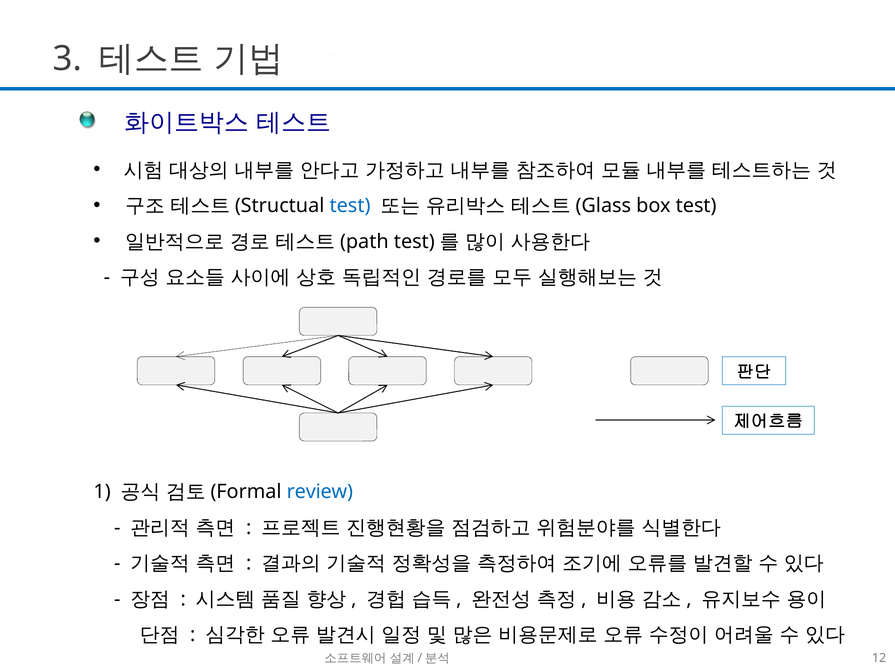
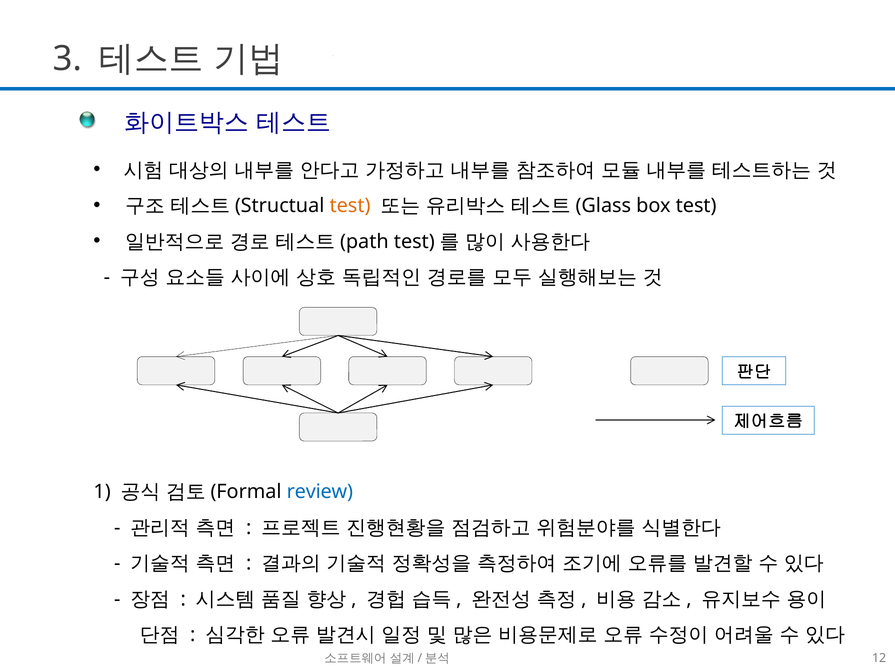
test colour: blue -> orange (350, 206)
